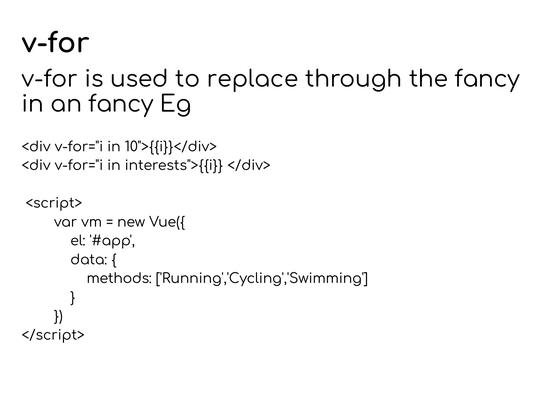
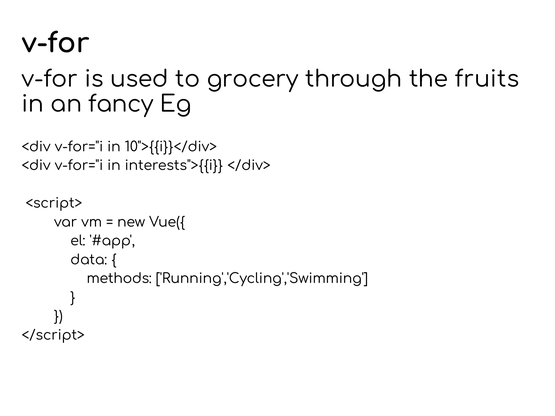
replace: replace -> grocery (253, 79)
the fancy: fancy -> fruits (487, 79)
